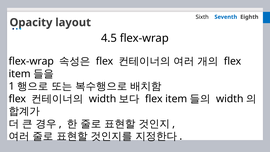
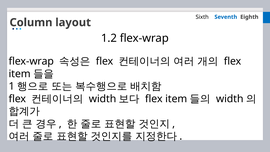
Opacity: Opacity -> Column (31, 22)
4.5: 4.5 -> 1.2 (109, 38)
